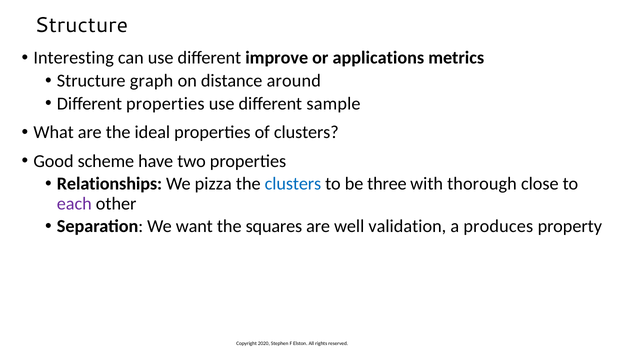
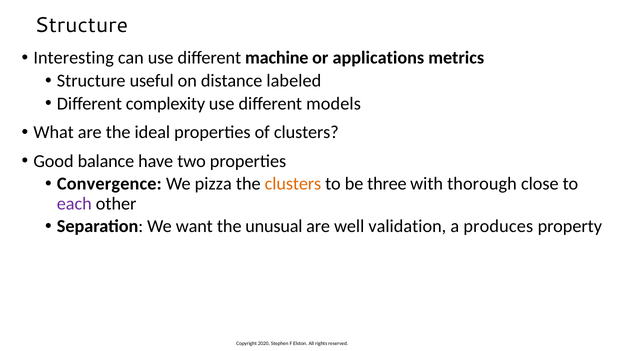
improve: improve -> machine (277, 58)
graph: graph -> useful (152, 81)
around: around -> labeled (294, 81)
Different properties: properties -> complexity (165, 104)
sample: sample -> models (334, 104)
scheme: scheme -> balance (106, 161)
Relationships: Relationships -> Convergence (109, 184)
clusters colour: blue -> orange (293, 184)
squares: squares -> unusual (274, 226)
